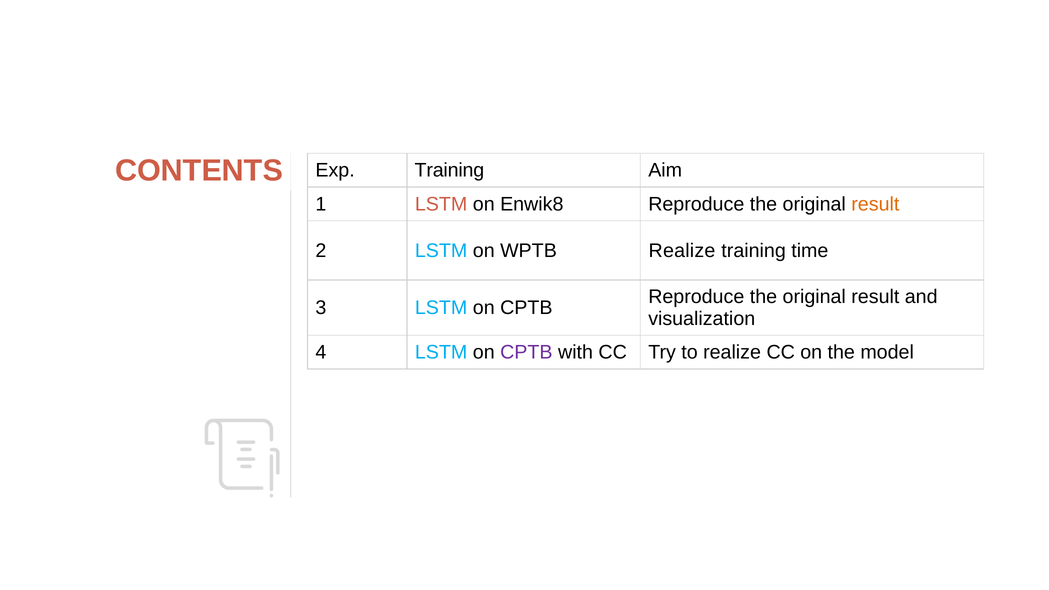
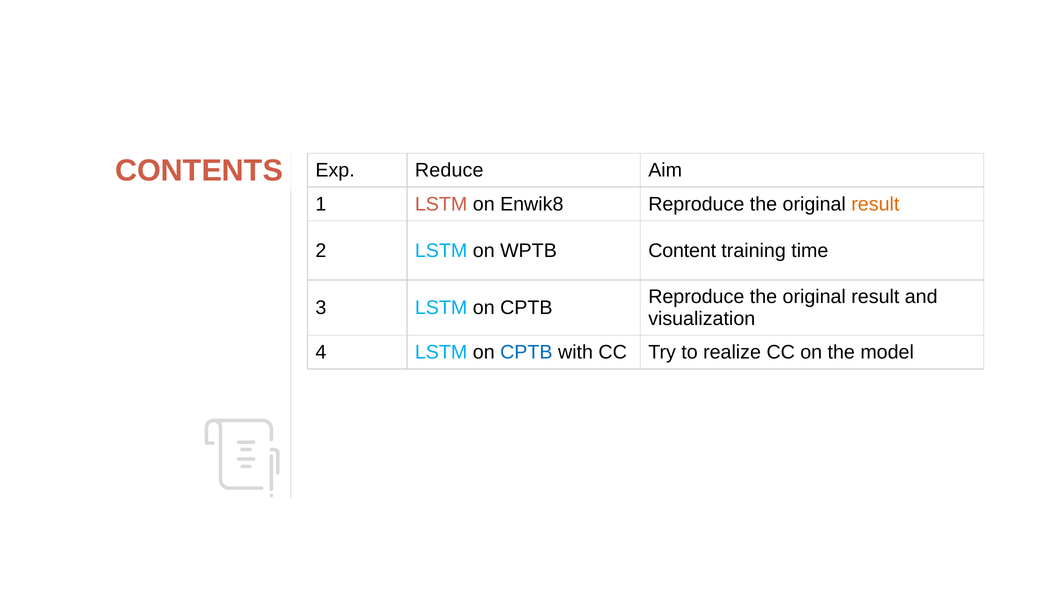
Exp Training: Training -> Reduce (449, 170)
WPTB Realize: Realize -> Content (682, 251)
CPTB colour: purple -> blue (526, 352)
